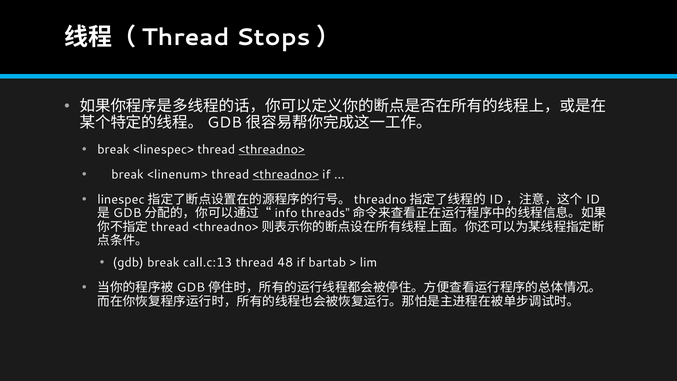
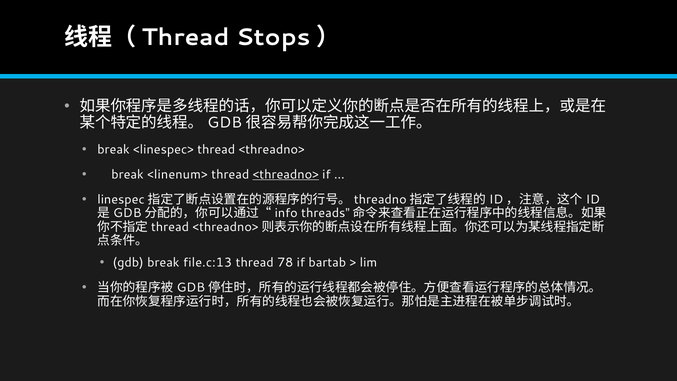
<threadno> underline: present -> none (272, 149)
call.c:13: call.c:13 -> file.c:13 (208, 263)
48: 48 -> 78 (285, 263)
